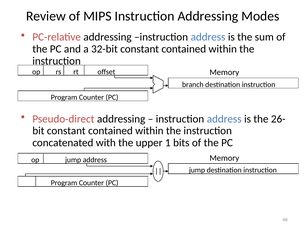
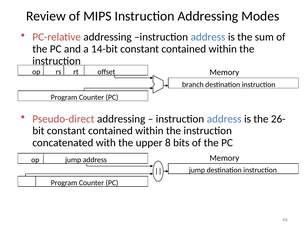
32-bit: 32-bit -> 14-bit (104, 49)
1: 1 -> 8 (168, 142)
